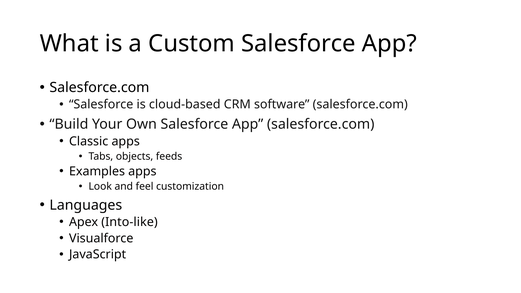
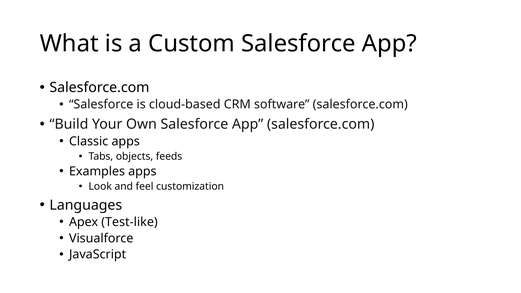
Into-like: Into-like -> Test-like (130, 222)
